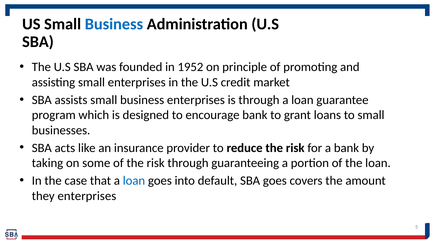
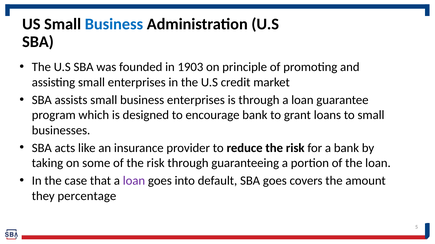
1952: 1952 -> 1903 (190, 67)
loan colour: blue -> purple (134, 181)
they enterprises: enterprises -> percentage (87, 196)
